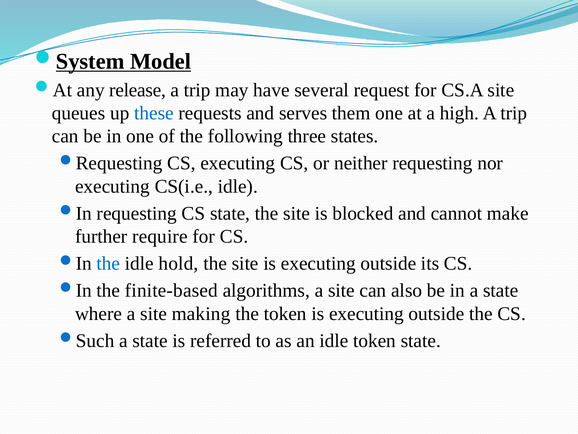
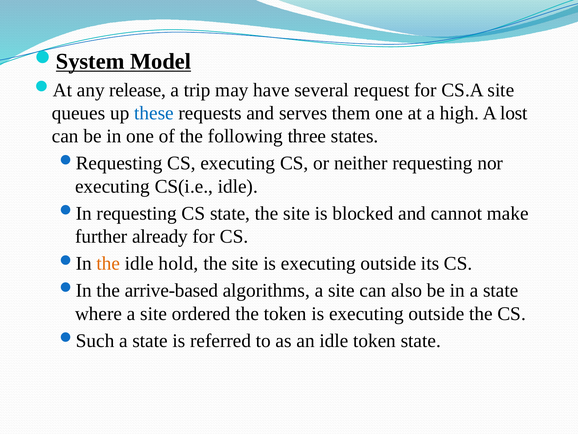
trip: trip -> lost (514, 113)
require: require -> already (160, 236)
the colour: blue -> orange (108, 263)
finite-based: finite-based -> arrive-based (172, 290)
making: making -> ordered (201, 313)
